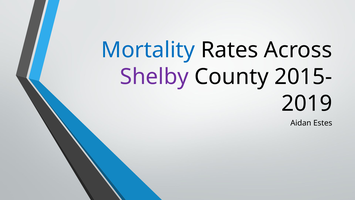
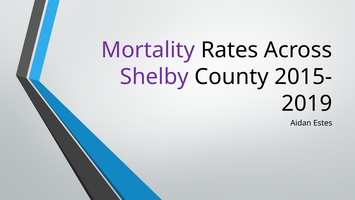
Mortality colour: blue -> purple (148, 50)
